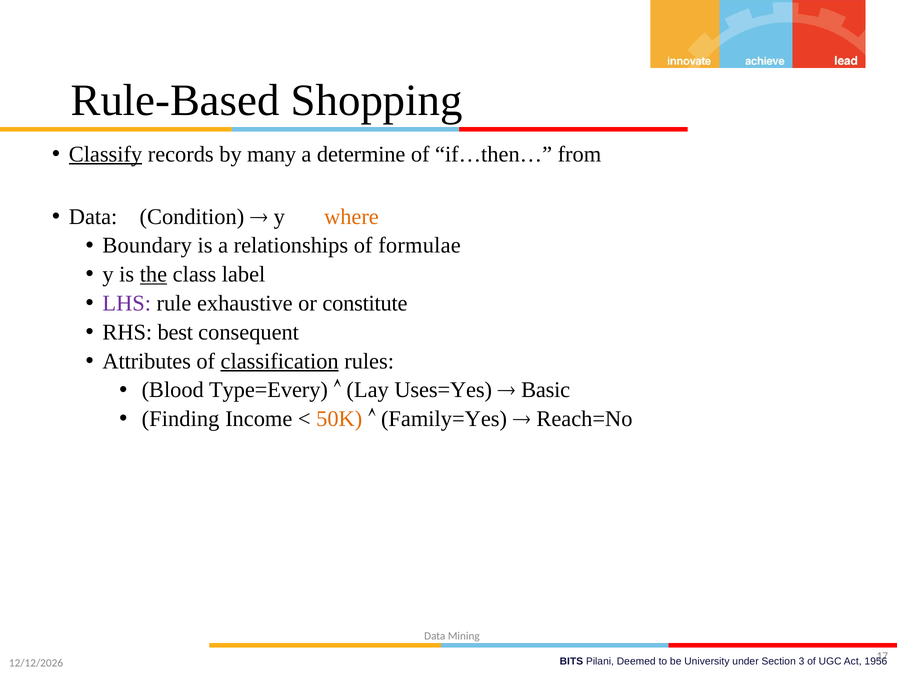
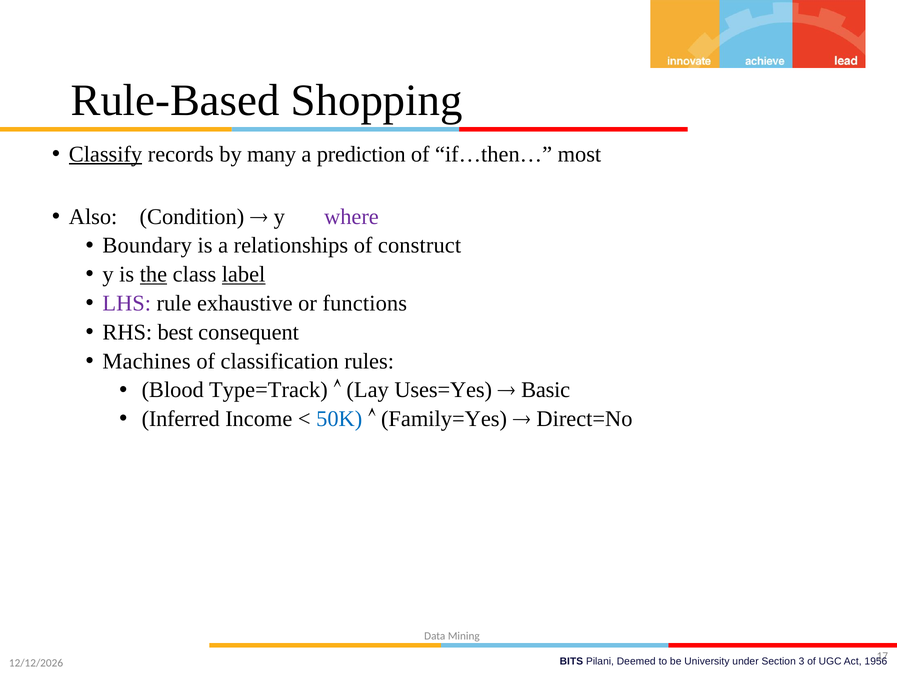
determine: determine -> prediction (361, 154)
from: from -> most (579, 154)
Data: Data -> Also (93, 217)
where colour: orange -> purple (351, 217)
formulae: formulae -> construct (420, 245)
label underline: none -> present (244, 274)
constitute: constitute -> functions (365, 303)
Attributes: Attributes -> Machines (147, 361)
classification underline: present -> none (280, 361)
Type=Every: Type=Every -> Type=Track (268, 390)
Finding: Finding -> Inferred (181, 419)
50K colour: orange -> blue (339, 419)
Reach=No: Reach=No -> Direct=No (584, 419)
